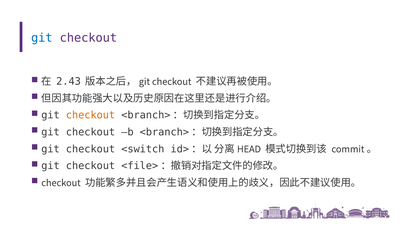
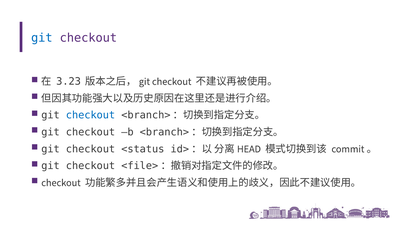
2.43: 2.43 -> 3.23 (69, 82)
checkout colour: orange -> blue (91, 115)
<switch: <switch -> <status (143, 149)
